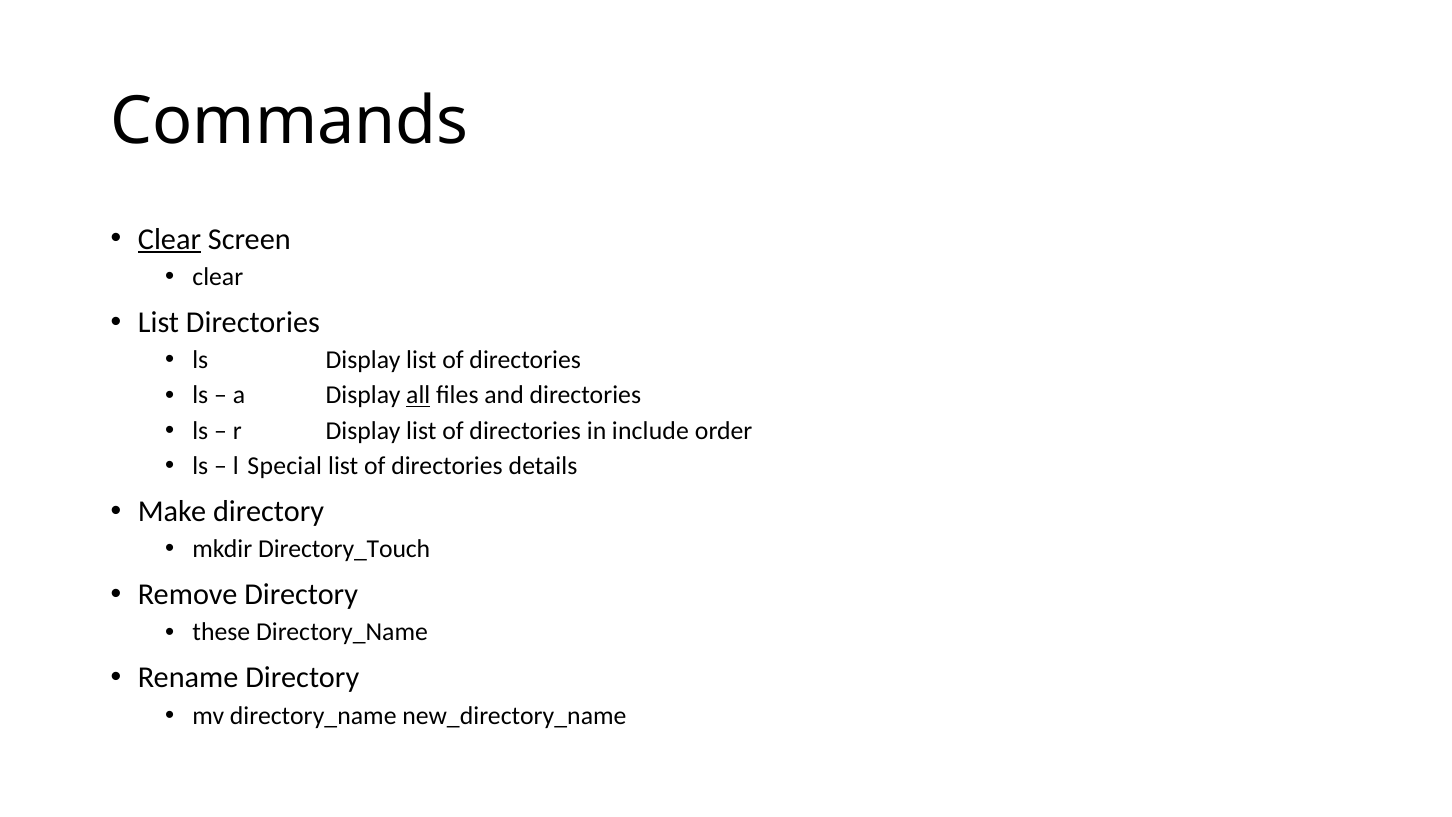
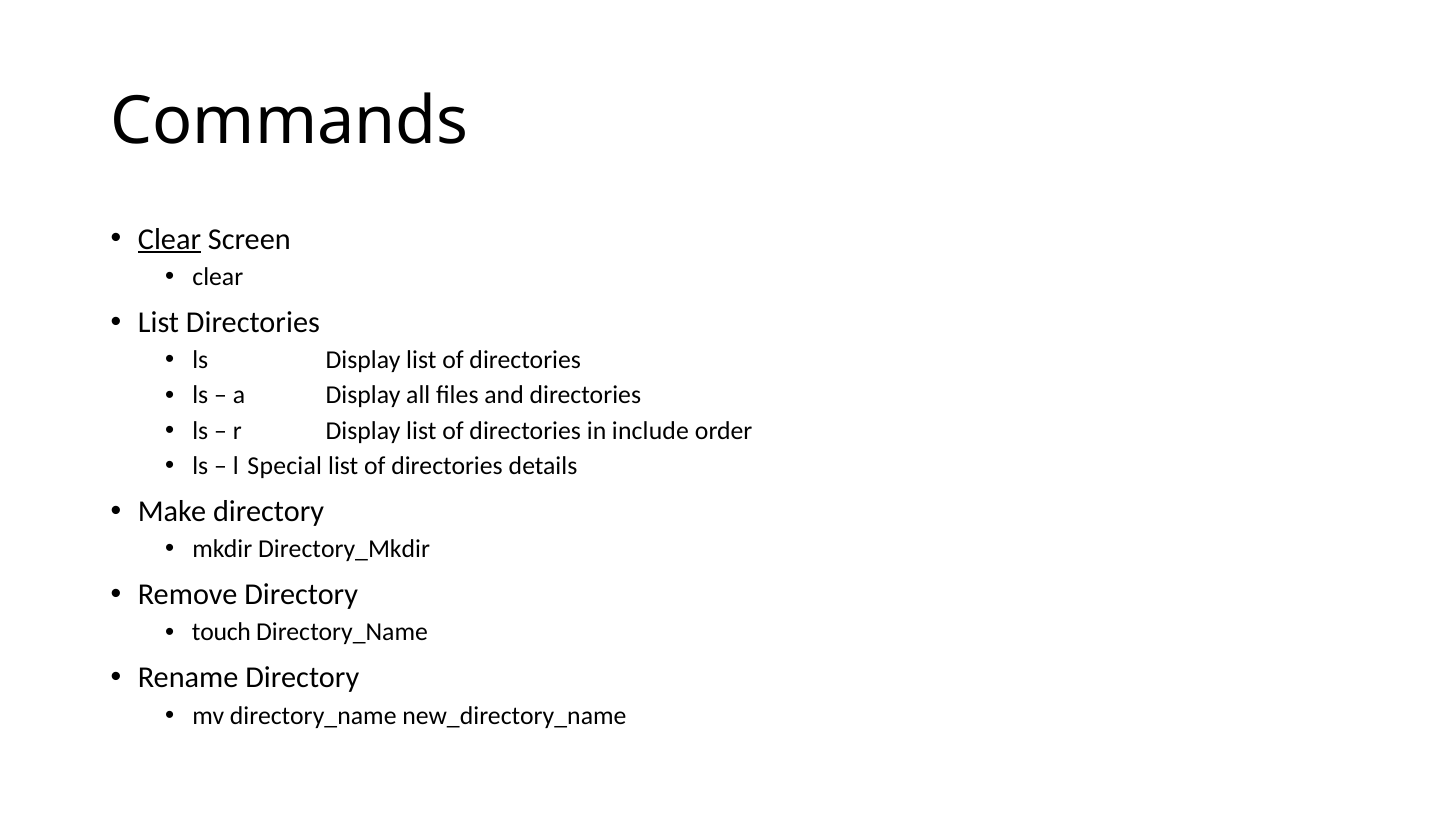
all underline: present -> none (418, 395)
Directory_Touch: Directory_Touch -> Directory_Mkdir (344, 549)
these: these -> touch (221, 632)
